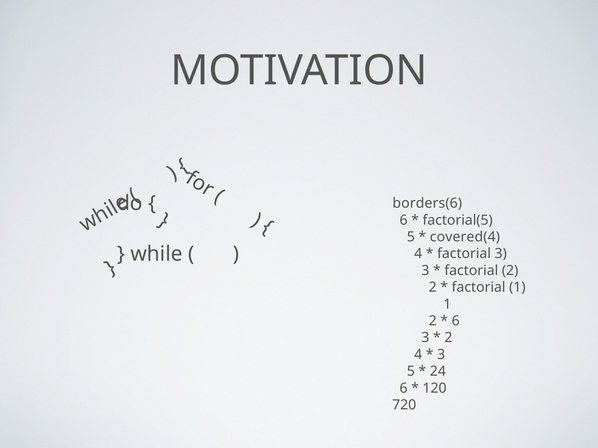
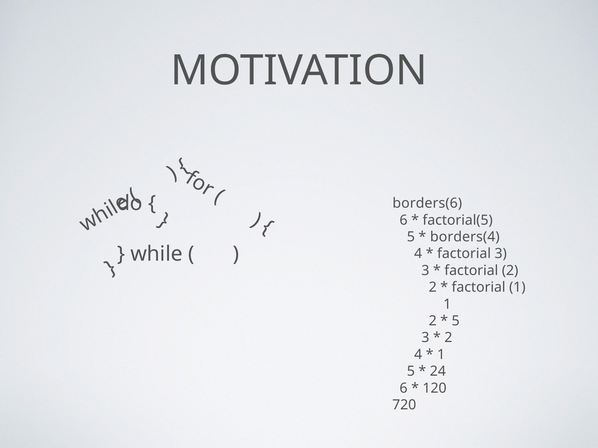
covered(4: covered(4 -> borders(4 (465, 237)
6: 6 -> 5 (456, 321)
3: 3 -> 1 (441, 355)
